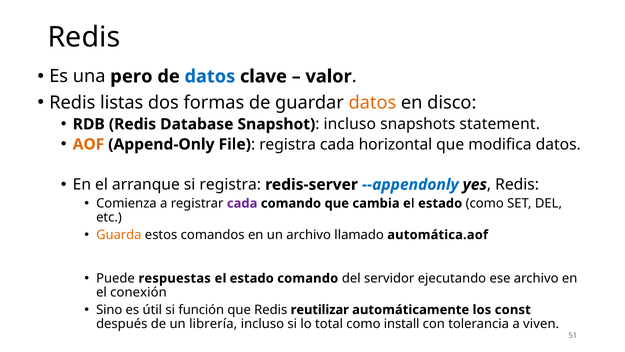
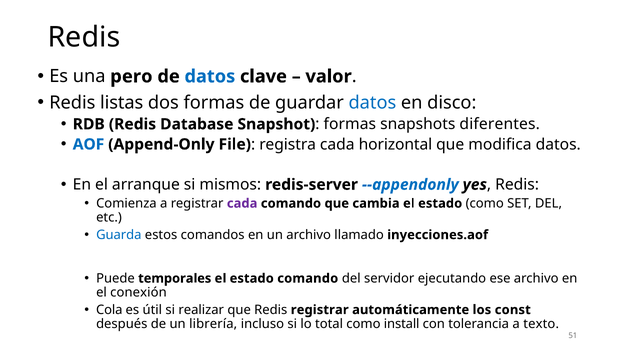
datos colour: orange -> blue (372, 102)
incluso: incluso -> formas (350, 124)
statement: statement -> diferentes (500, 124)
AOF colour: orange -> blue (88, 144)
si registra: registra -> mismos (230, 184)
Guarda colour: orange -> blue (119, 235)
automática.aof: automática.aof -> inyecciones.aof (438, 235)
respuestas: respuestas -> temporales (175, 278)
Sino: Sino -> Cola (109, 309)
función: función -> realizar (201, 309)
Redis reutilizar: reutilizar -> registrar (320, 309)
viven: viven -> texto (541, 324)
